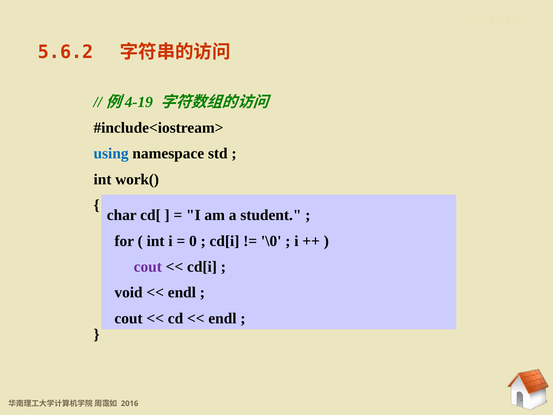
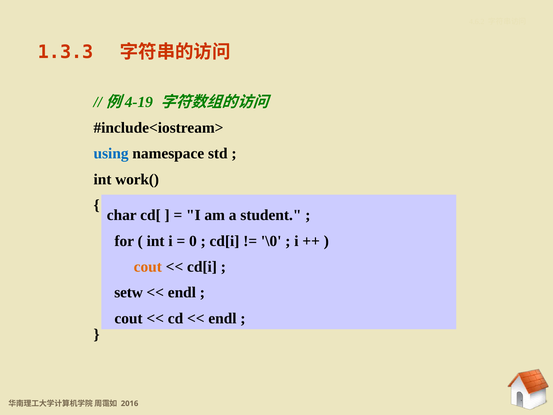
5.6.2: 5.6.2 -> 1.3.3 (66, 52)
cout colour: purple -> orange (148, 267)
void: void -> setw (129, 292)
